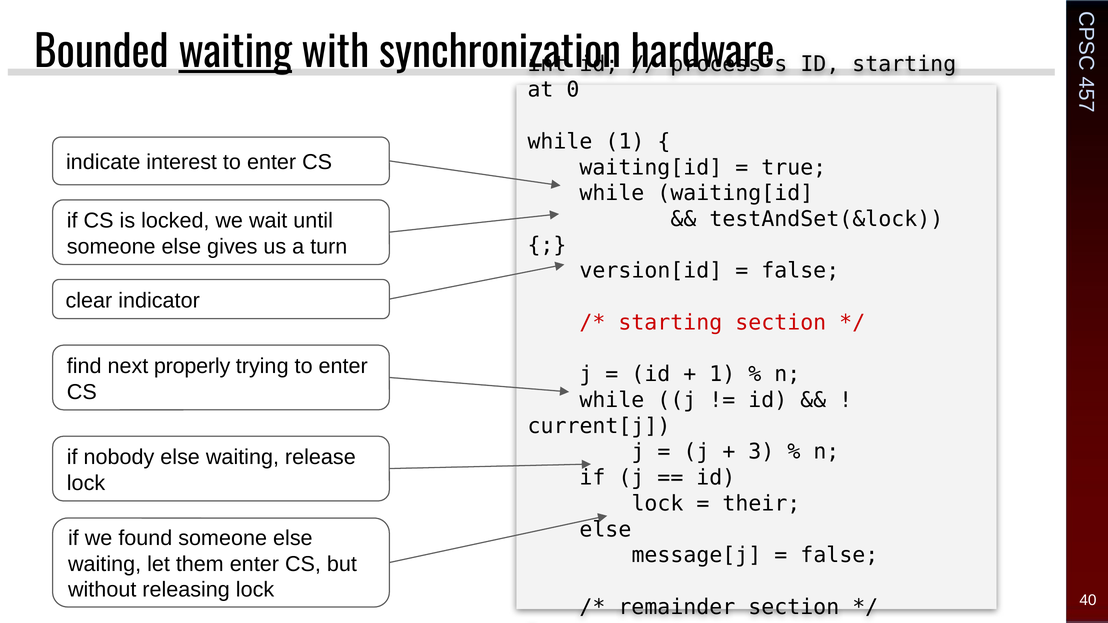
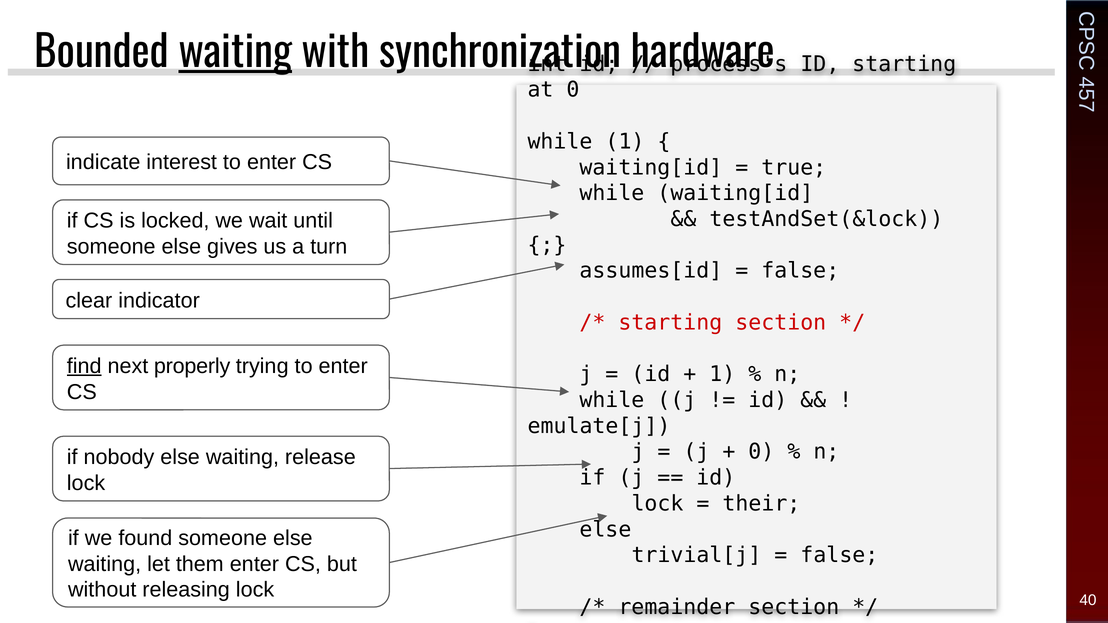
version[id: version[id -> assumes[id (651, 271)
find underline: none -> present (84, 366)
current[j: current[j -> emulate[j (599, 426)
3: 3 -> 0 (761, 452)
message[j: message[j -> trivial[j (696, 556)
